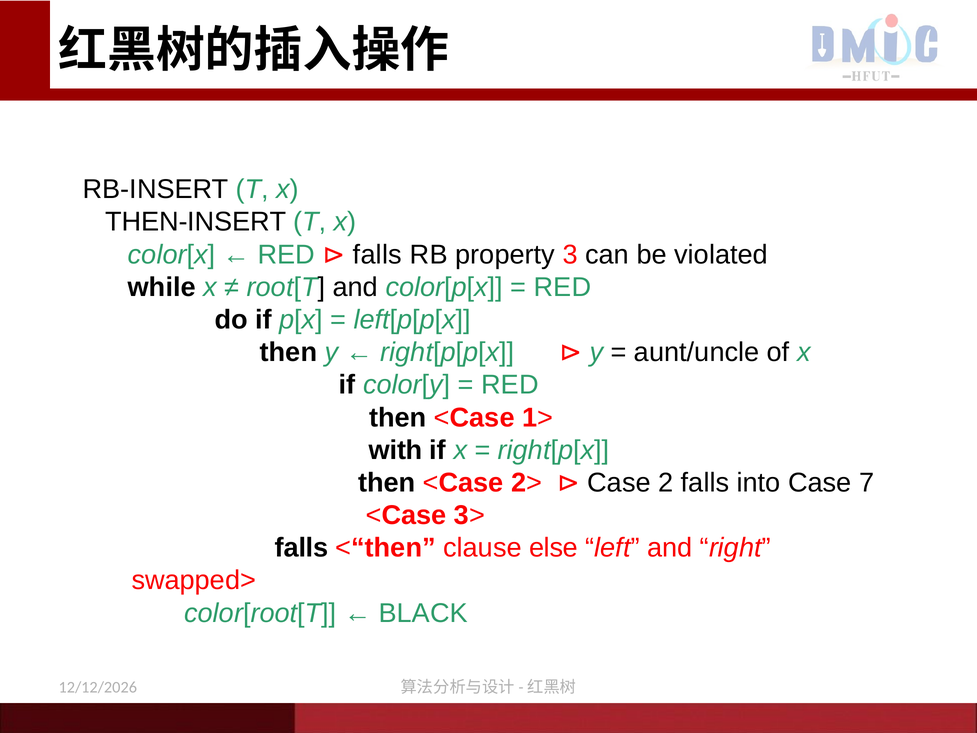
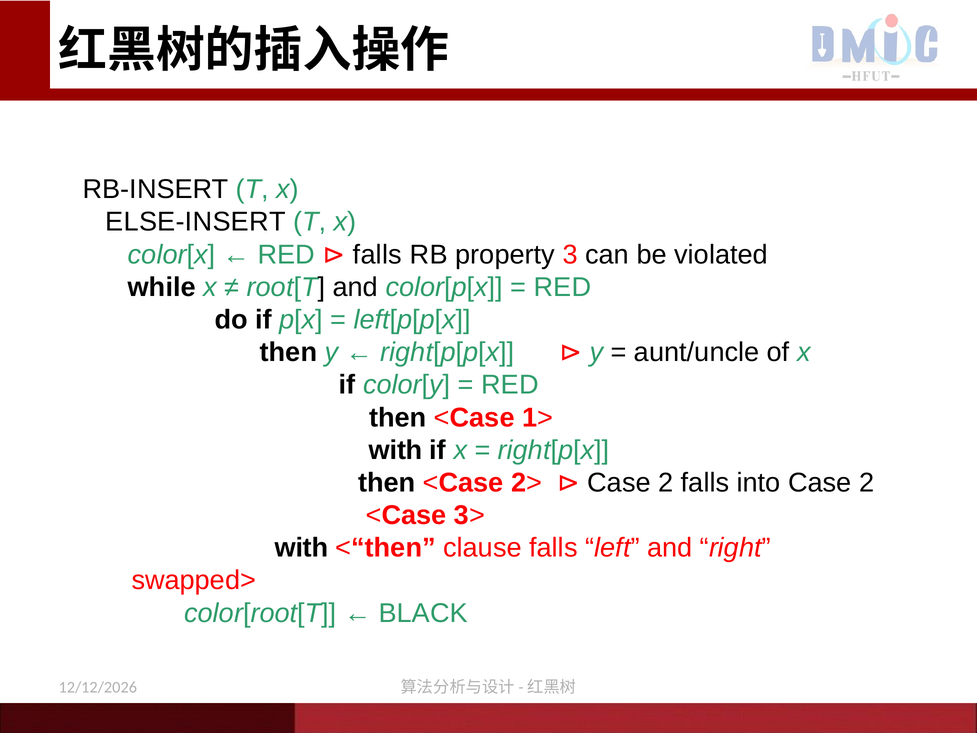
THEN-INSERT: THEN-INSERT -> ELSE-INSERT (196, 222)
into Case 7: 7 -> 2 (867, 483)
falls: falls -> with (302, 548)
clause else: else -> falls (553, 548)
